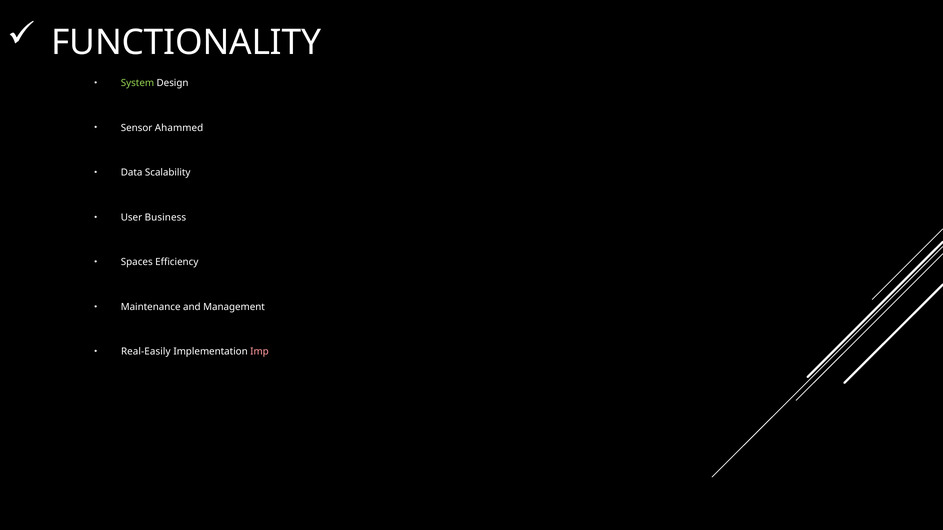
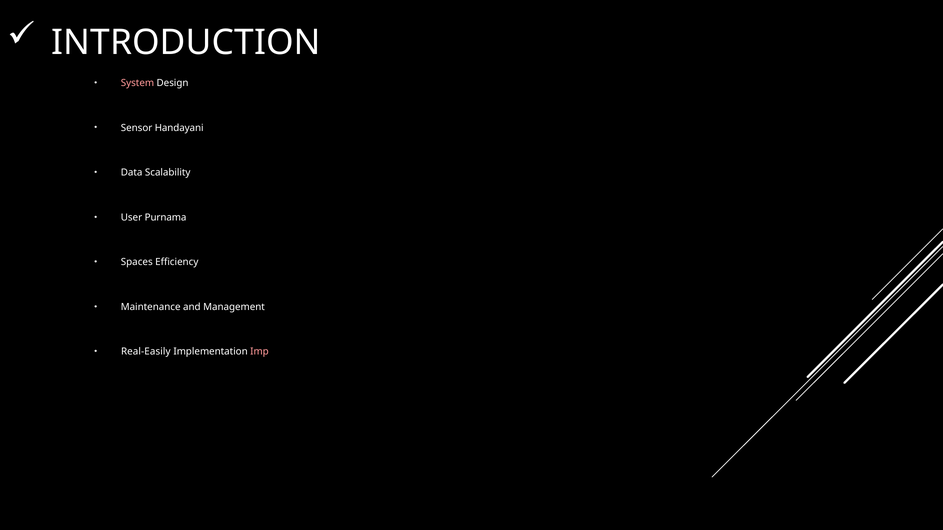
FUNCTIONALITY: FUNCTIONALITY -> INTRODUCTION (186, 43)
System colour: light green -> pink (137, 83)
Ahammed: Ahammed -> Handayani (179, 128)
Business: Business -> Purnama (166, 218)
